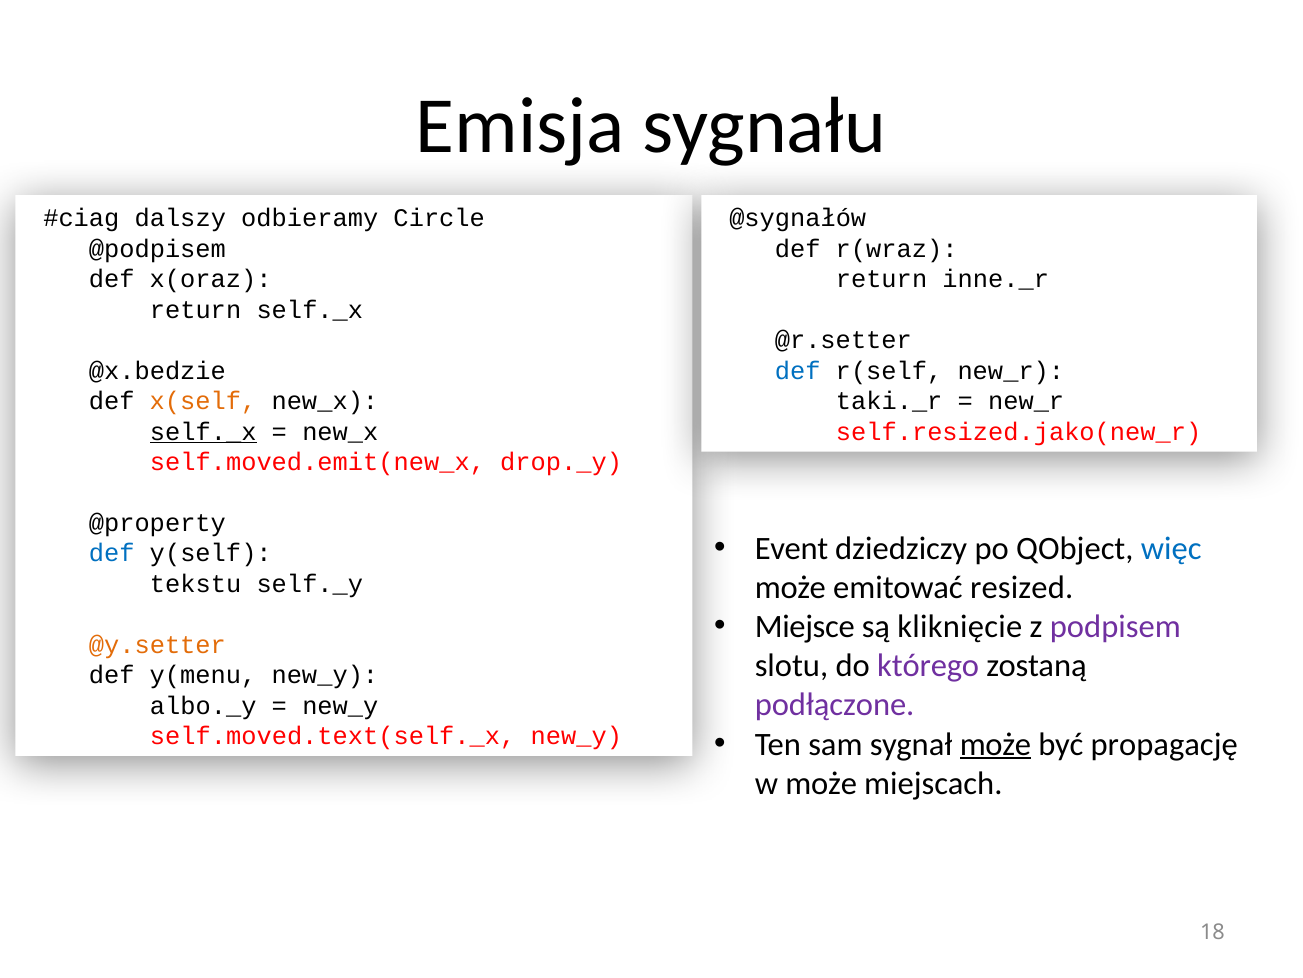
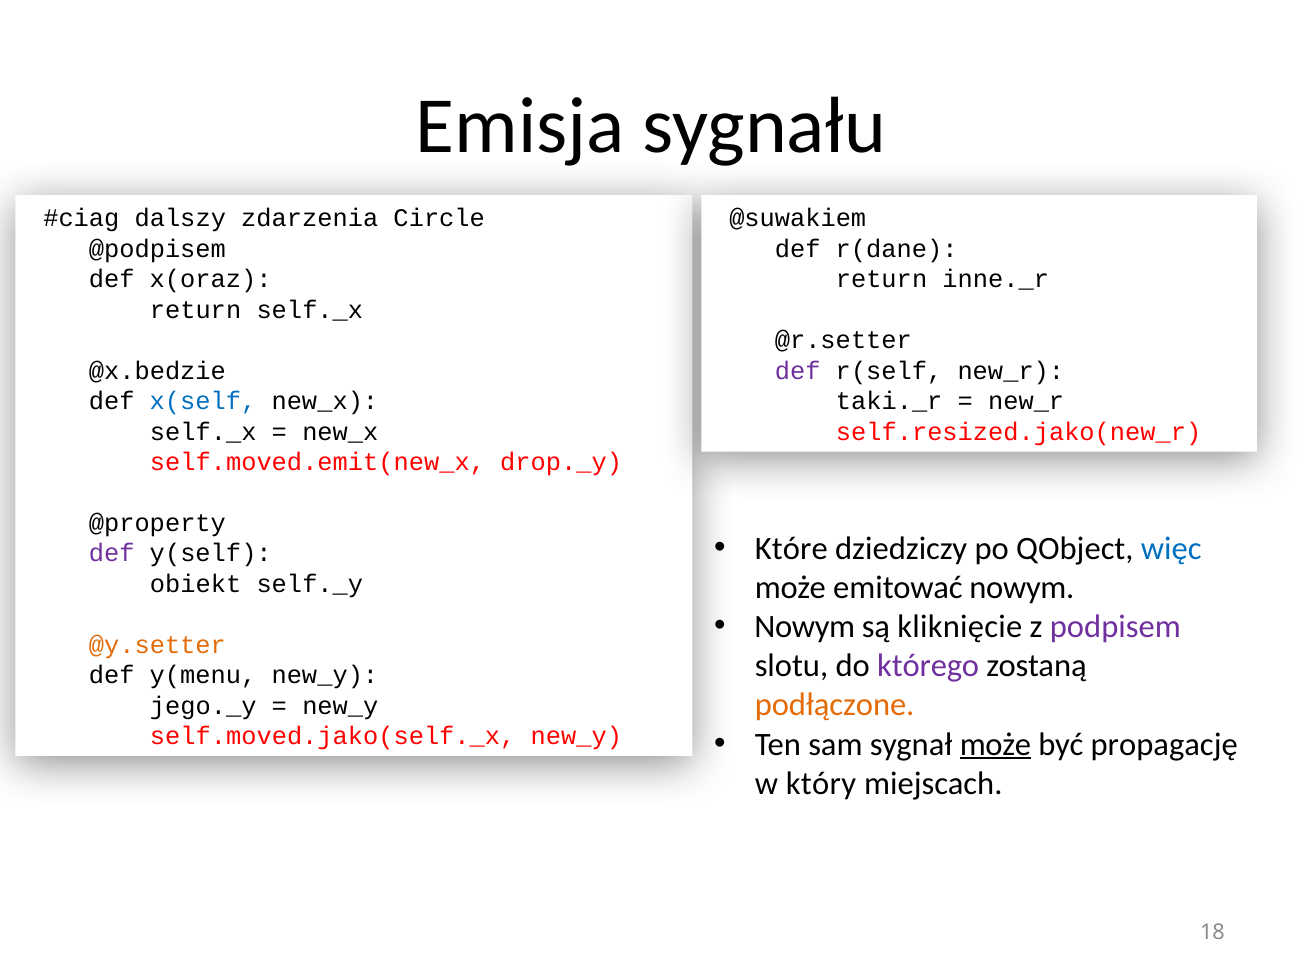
odbieramy: odbieramy -> zdarzenia (310, 218)
@sygnałów: @sygnałów -> @suwakiem (798, 218)
r(wraz: r(wraz -> r(dane (897, 249)
def colour: blue -> purple (798, 371)
x(self colour: orange -> blue (203, 401)
self._x underline: present -> none (203, 431)
Event: Event -> Które (791, 548)
def colour: blue -> purple (112, 553)
tekstu: tekstu -> obiekt (196, 583)
emitować resized: resized -> nowym (1022, 587)
Miejsce: Miejsce -> Nowym (805, 626)
podłączone colour: purple -> orange (835, 705)
albo._y: albo._y -> jego._y (203, 705)
self.moved.text(self._x: self.moved.text(self._x -> self.moved.jako(self._x (333, 736)
w może: może -> który (821, 783)
